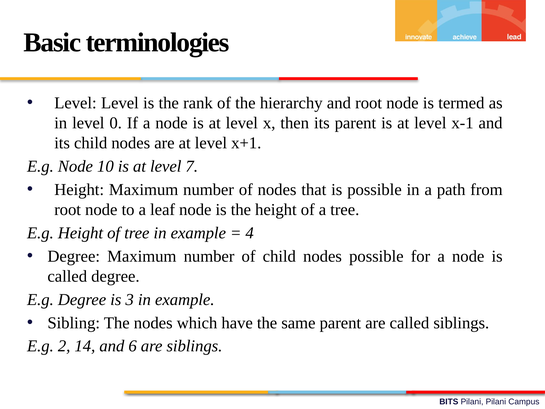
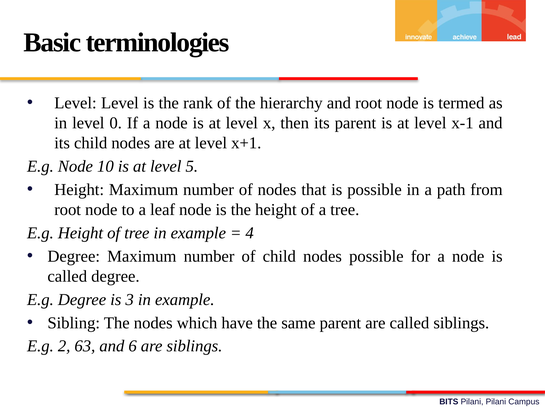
7: 7 -> 5 (192, 166)
14: 14 -> 63 (85, 346)
